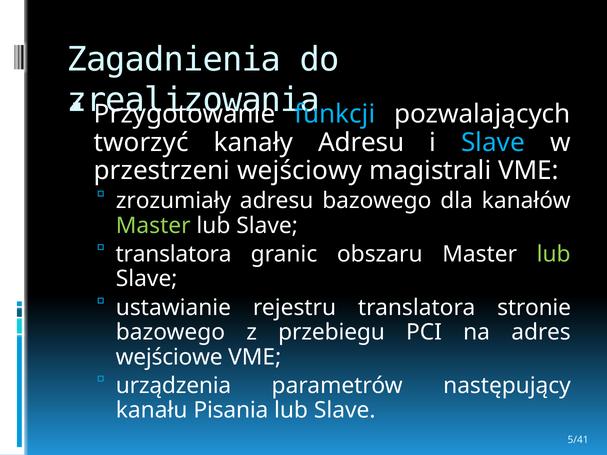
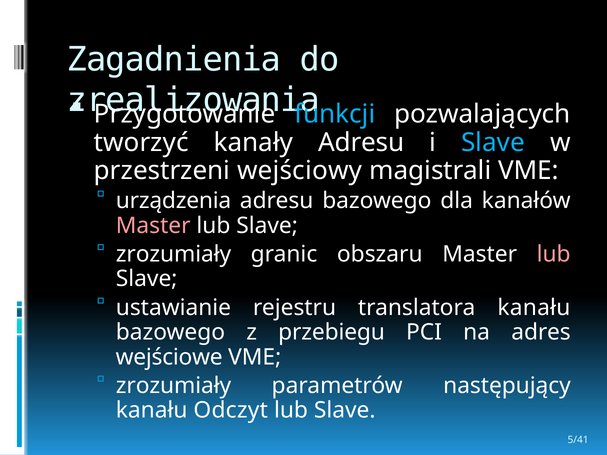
zrozumiały: zrozumiały -> urządzenia (174, 201)
Master colour: light green -> pink (153, 226)
translatora: translatora -> zrozumiały (173, 254)
lub colour: light green -> pink (554, 254)
translatora stronie: stronie -> kanału (534, 308)
urządzenia: urządzenia -> zrozumiały (173, 386)
Pisania: Pisania -> Odczyt (231, 411)
